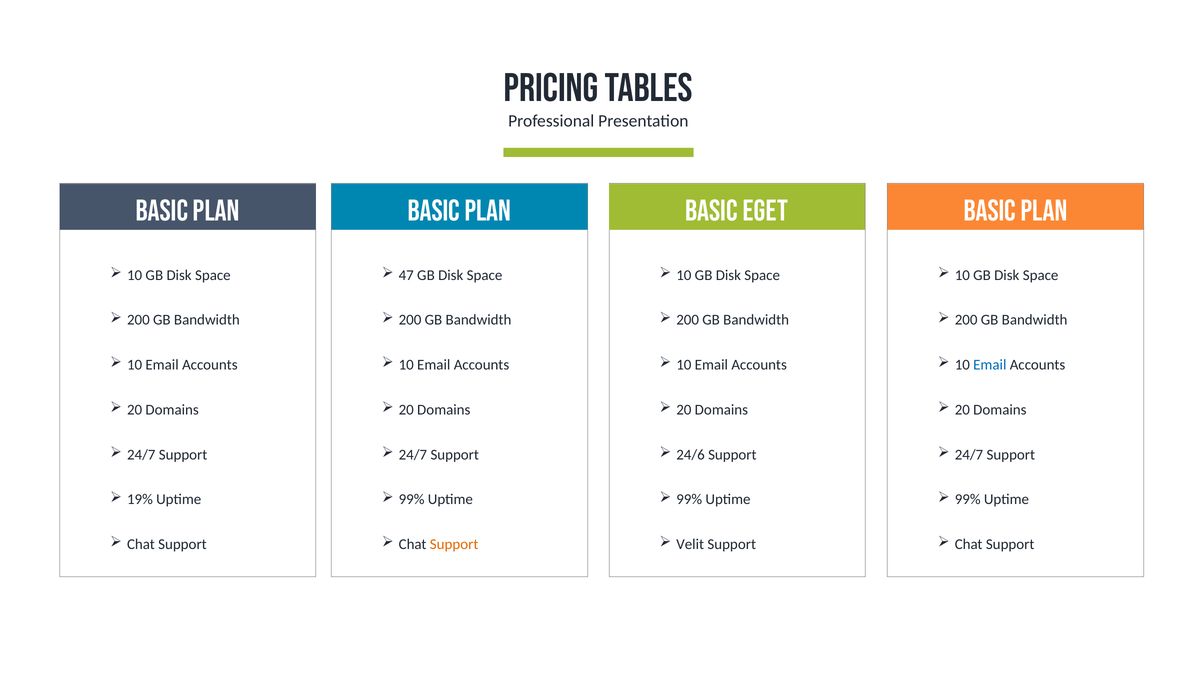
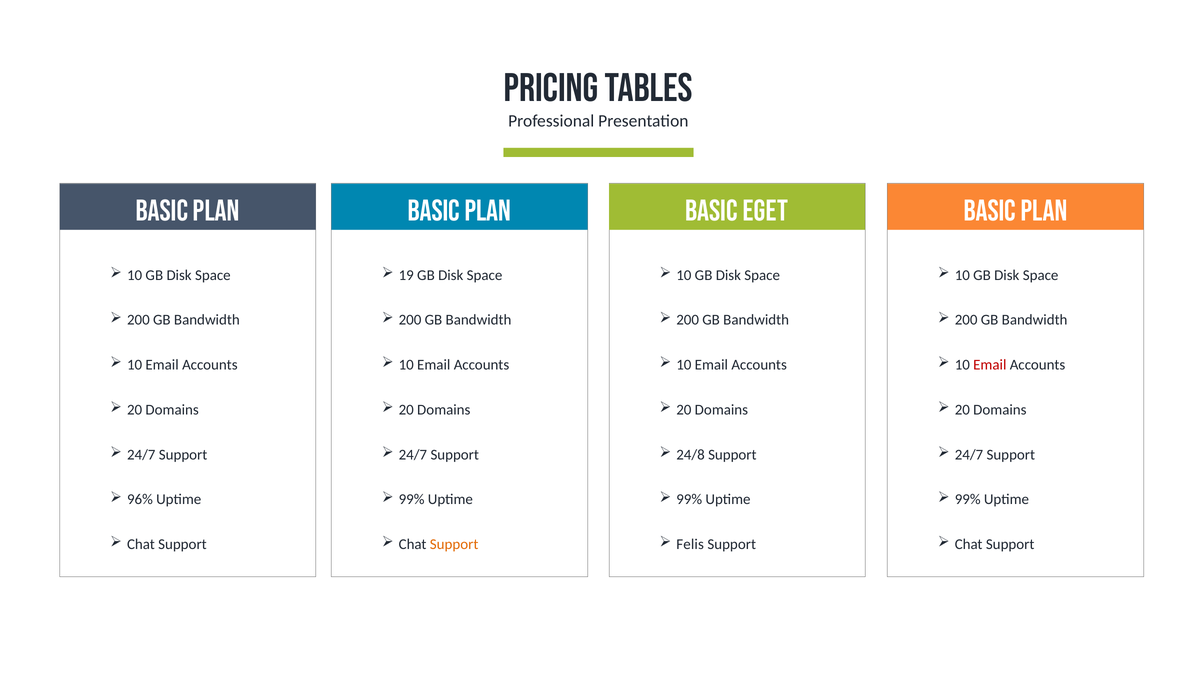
47: 47 -> 19 (406, 275)
Email colour: blue -> red (990, 365)
24/6: 24/6 -> 24/8 (691, 455)
19%: 19% -> 96% (140, 500)
Velit: Velit -> Felis (690, 545)
